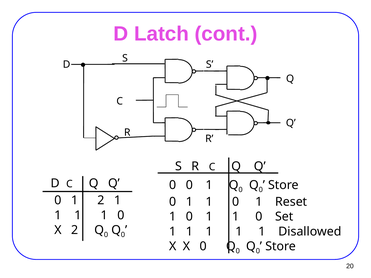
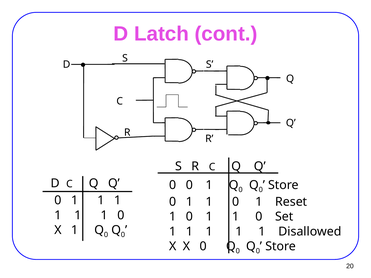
2: 2 -> 1 (101, 201)
X 2: 2 -> 1 (75, 230)
